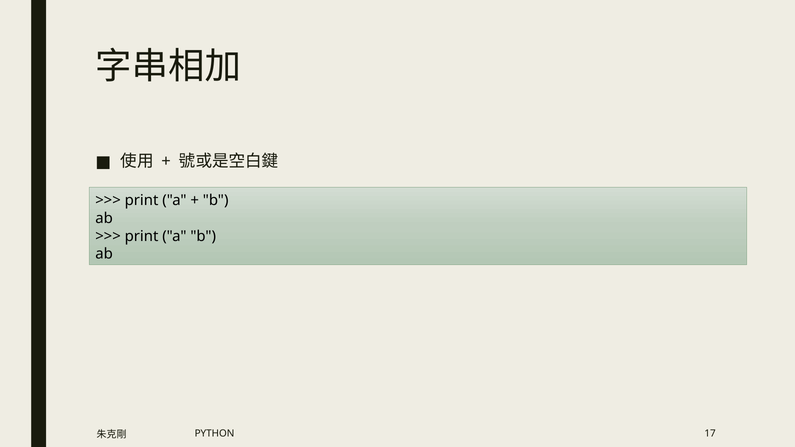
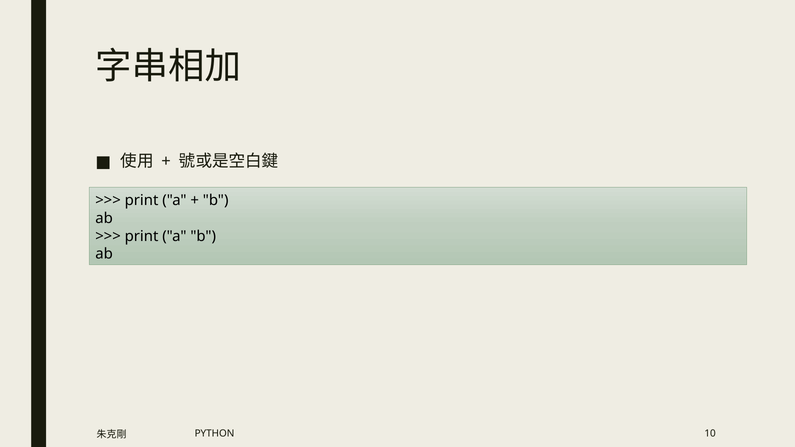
17: 17 -> 10 (710, 434)
